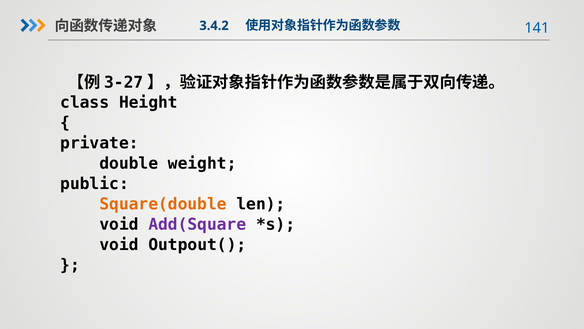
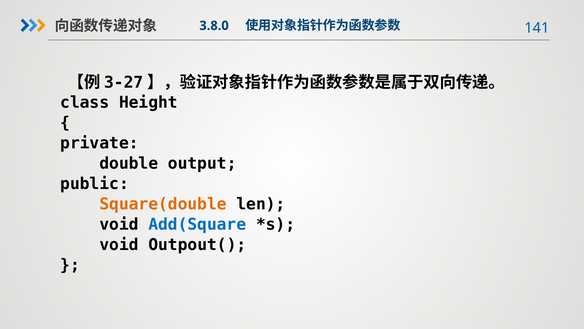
3.4.2: 3.4.2 -> 3.8.0 (214, 26)
weight: weight -> output (202, 163)
Add(Square colour: purple -> blue (197, 224)
